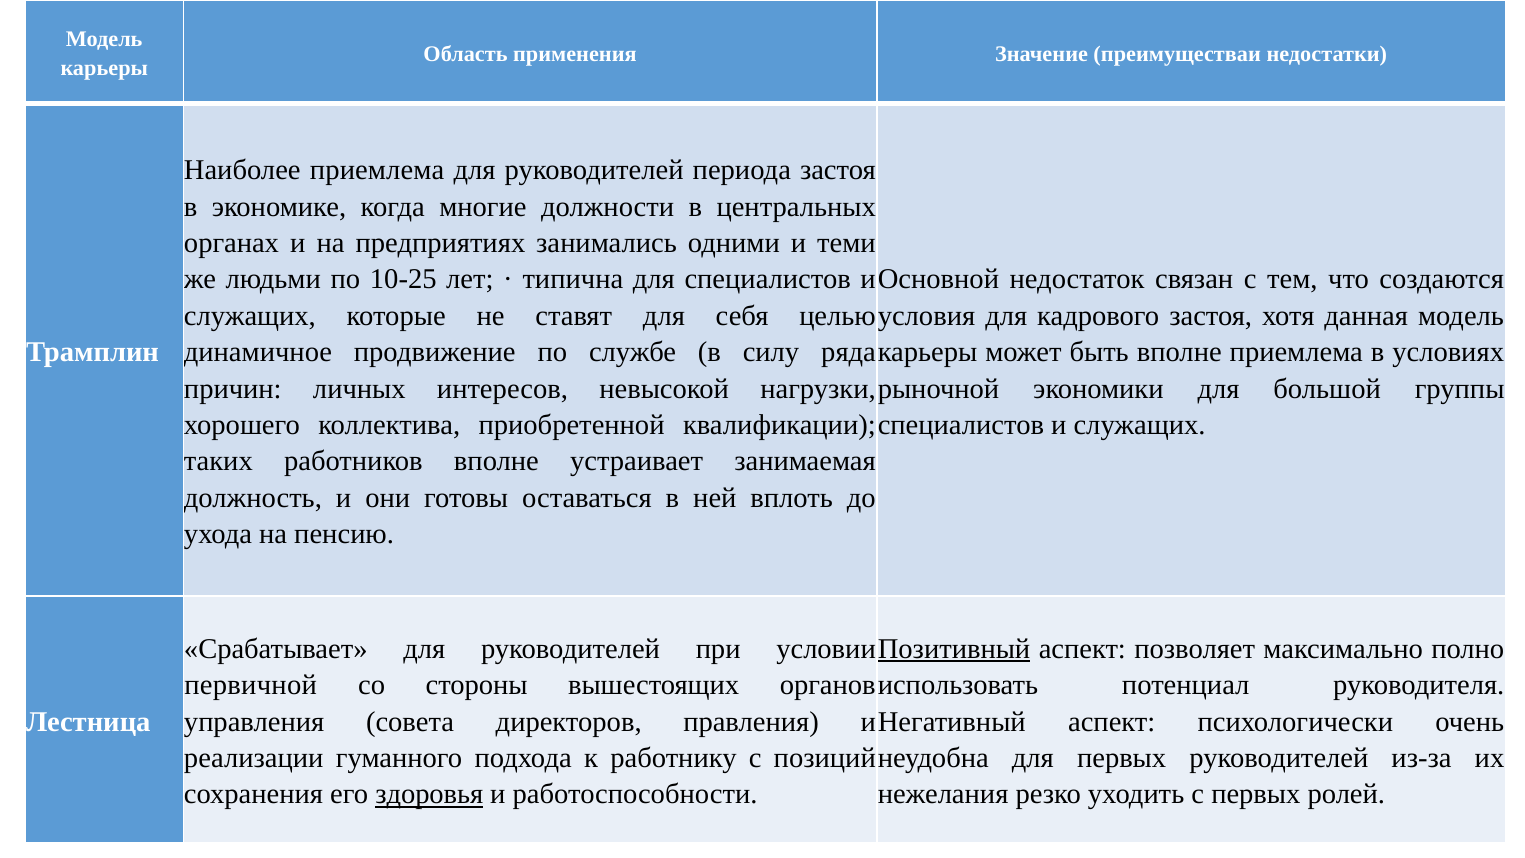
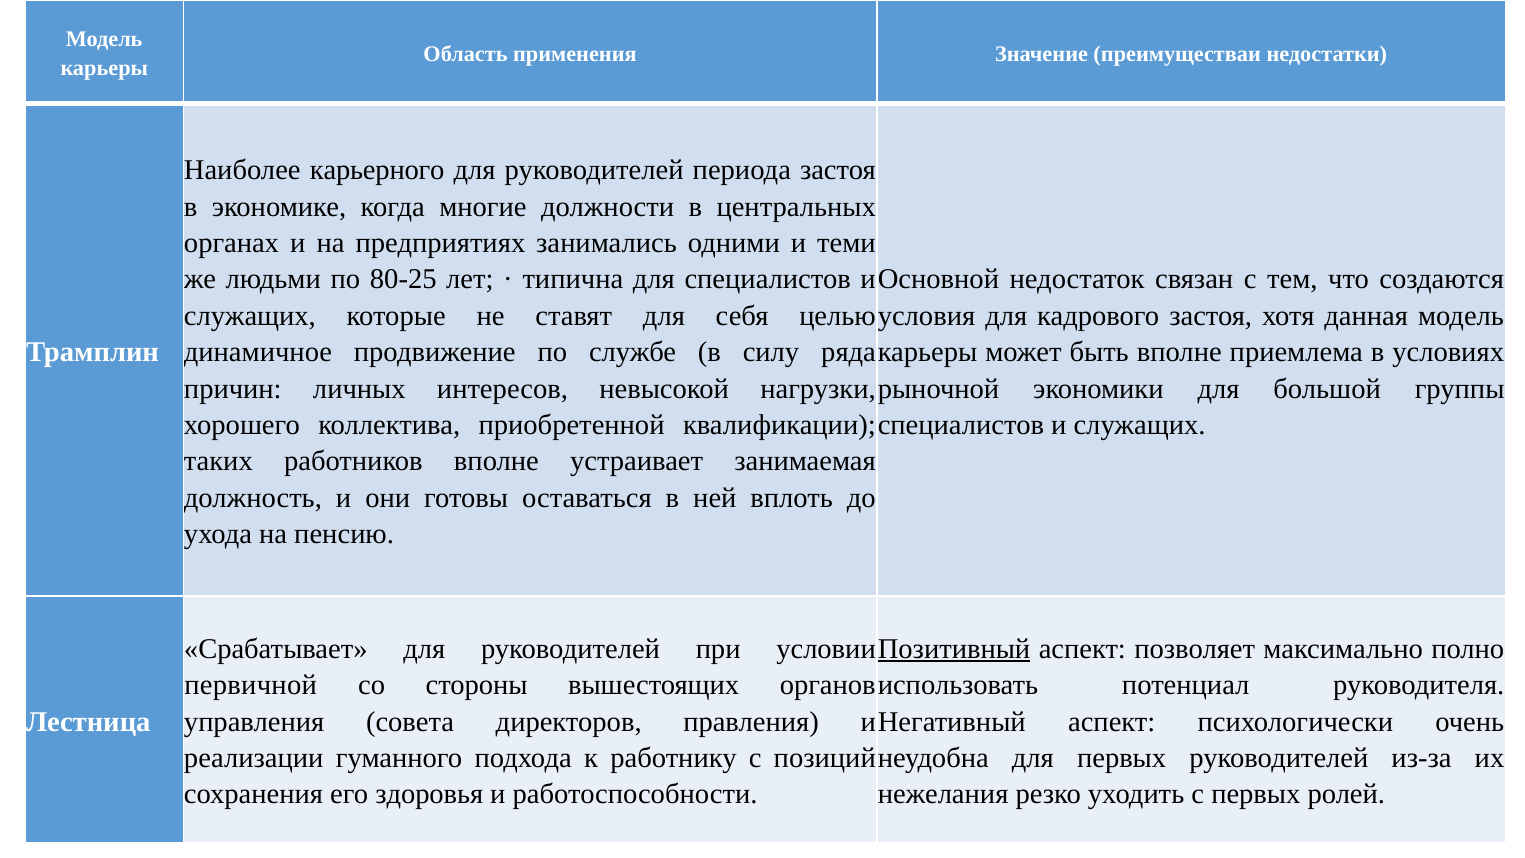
Наиболее приемлема: приемлема -> карьерного (377, 170)
10-25: 10-25 -> 80-25 (403, 279)
здоровья underline: present -> none (429, 794)
